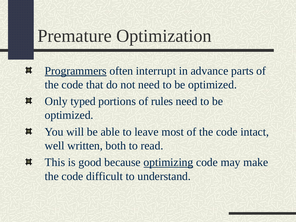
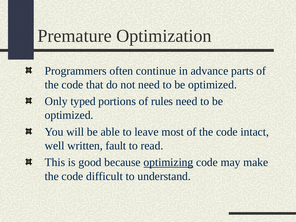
Programmers underline: present -> none (76, 71)
interrupt: interrupt -> continue (156, 71)
both: both -> fault (116, 146)
